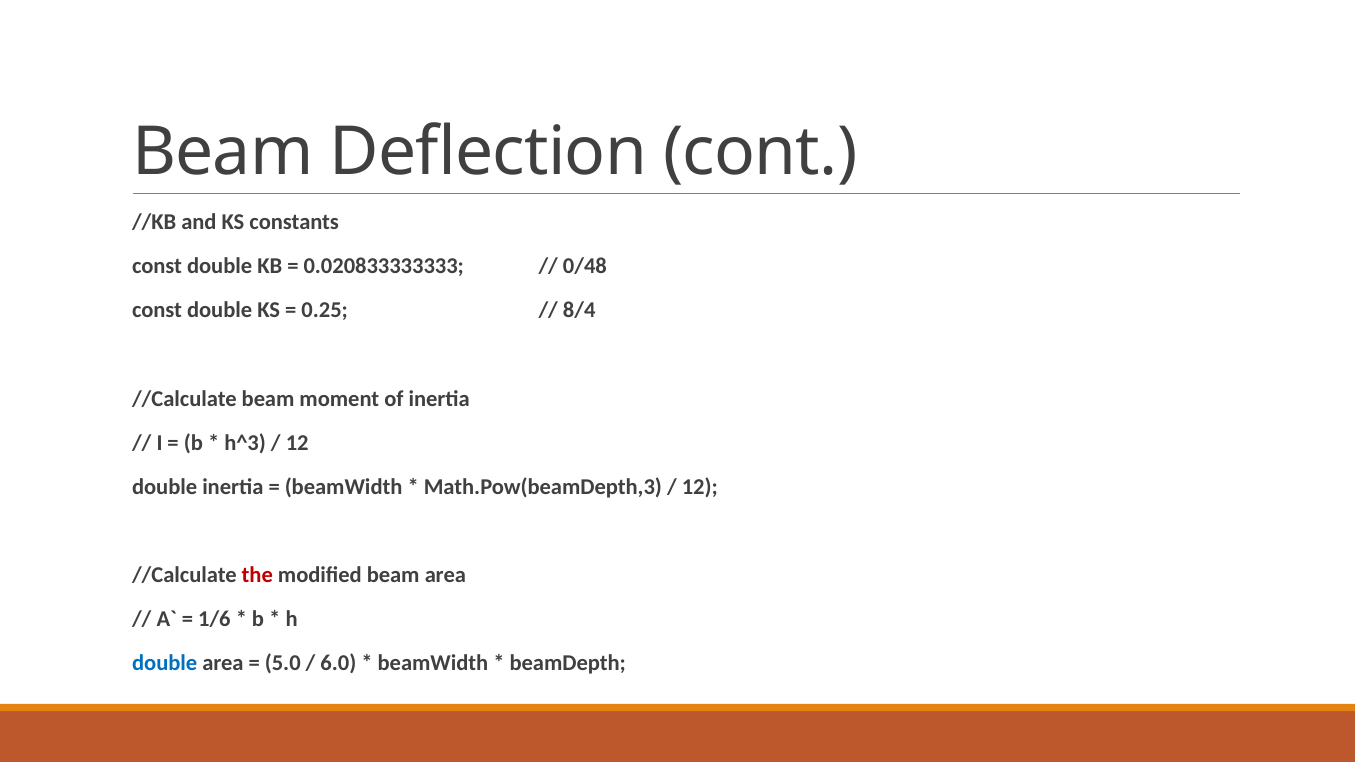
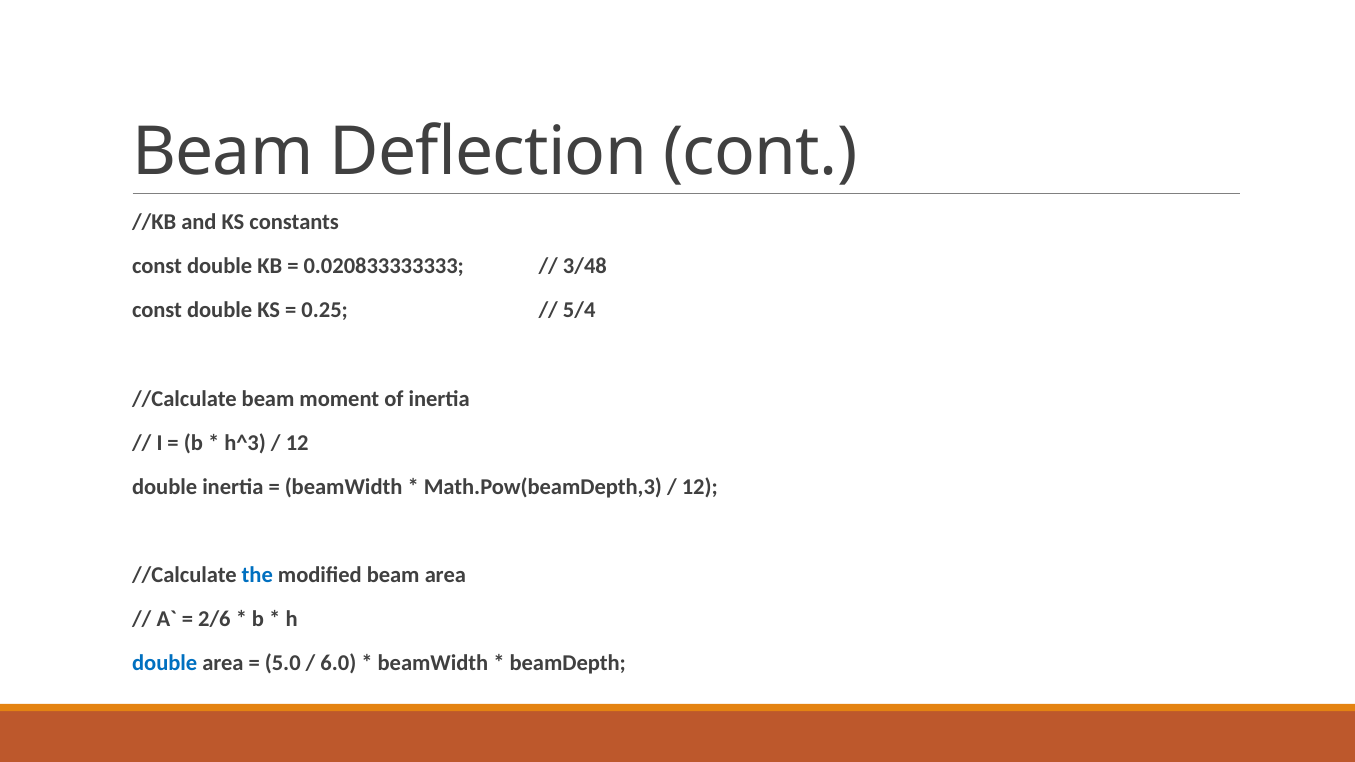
0/48: 0/48 -> 3/48 (585, 266)
8/4: 8/4 -> 5/4 (579, 311)
the colour: red -> blue (257, 575)
1/6: 1/6 -> 2/6 (214, 619)
